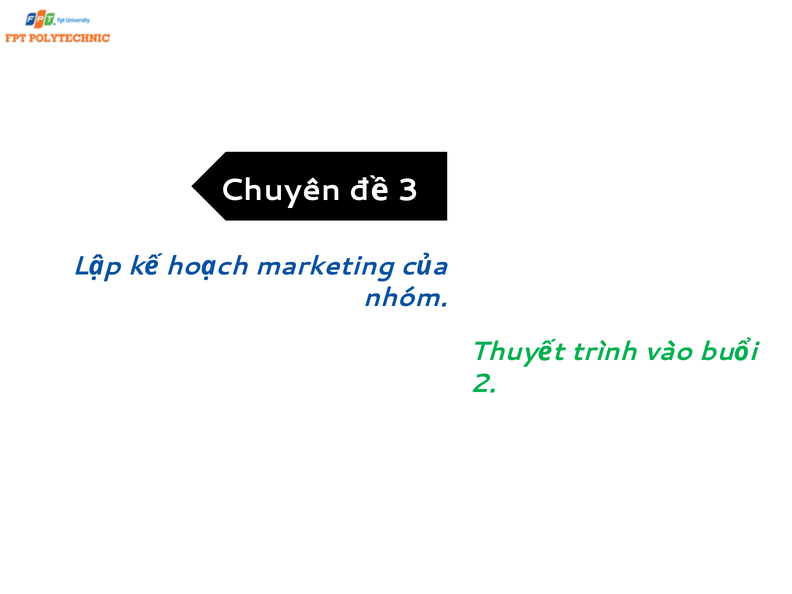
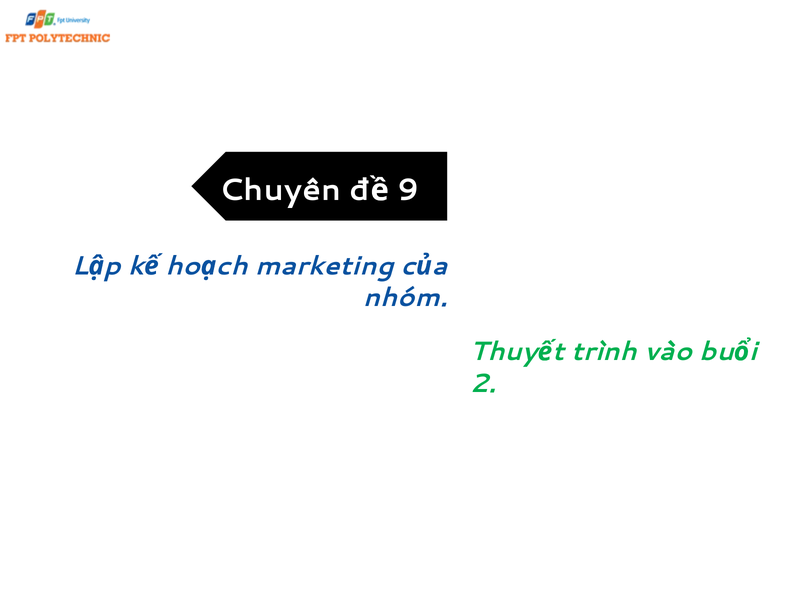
3: 3 -> 9 (408, 190)
